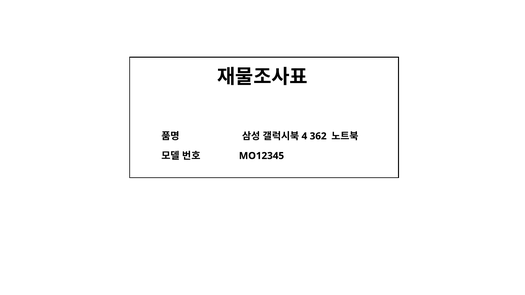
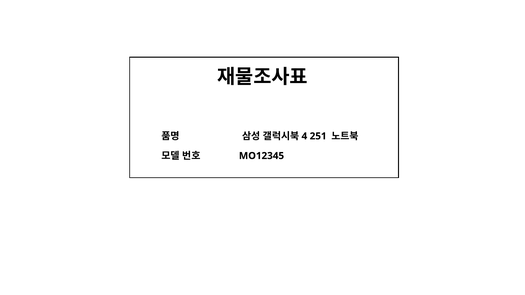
362: 362 -> 251 (318, 136)
